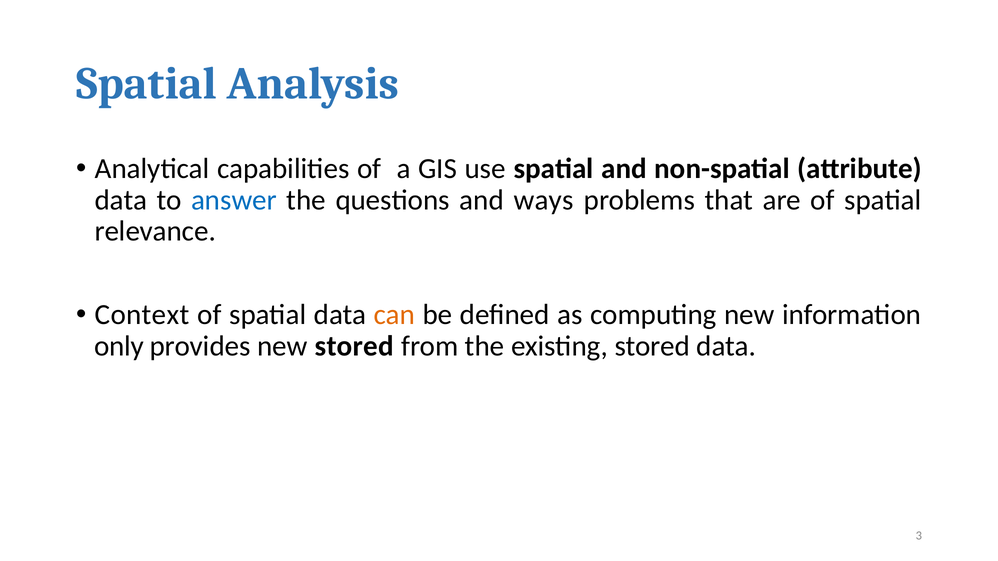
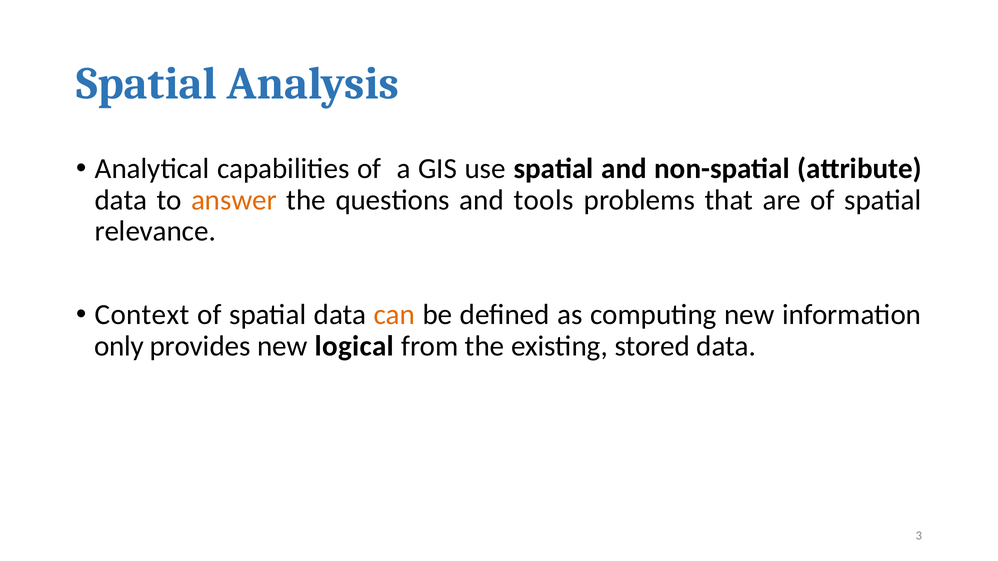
answer colour: blue -> orange (234, 200)
ways: ways -> tools (544, 200)
new stored: stored -> logical (354, 346)
